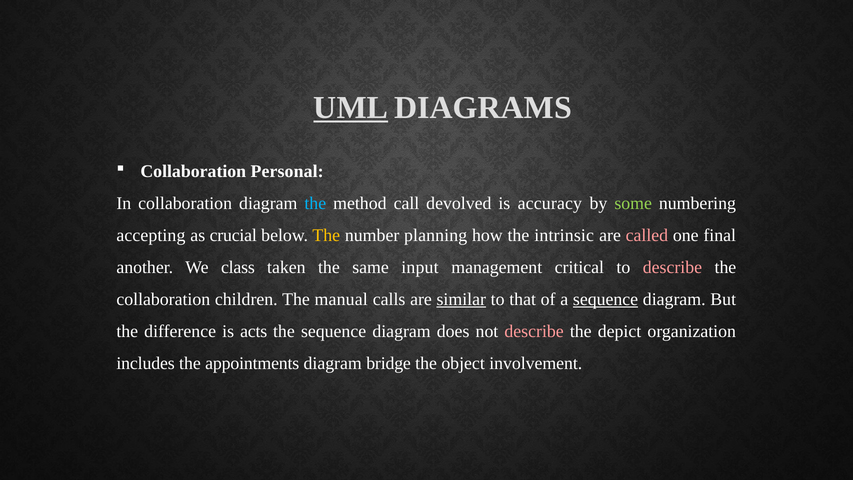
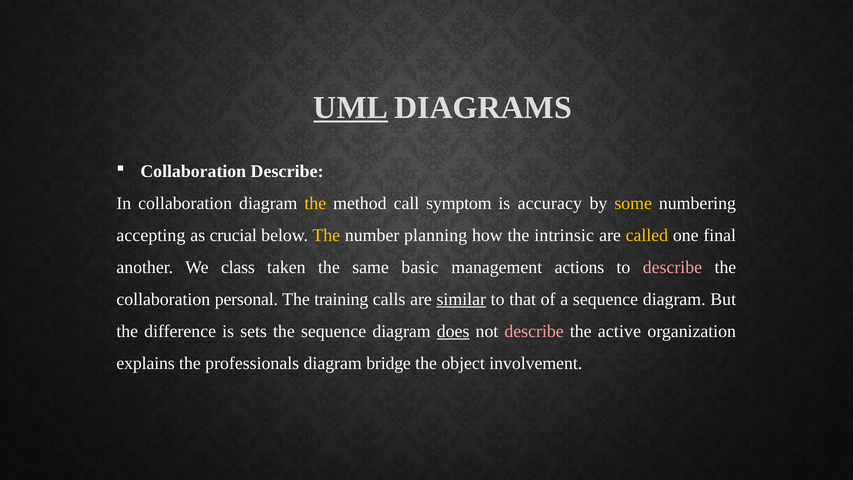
Collaboration Personal: Personal -> Describe (287, 171)
the colour: light blue -> yellow (315, 203)
devolved: devolved -> symptom (459, 203)
some colour: light green -> yellow (633, 203)
called colour: pink -> yellow (647, 235)
input: input -> basic (420, 267)
critical: critical -> actions (579, 267)
children: children -> personal (246, 299)
manual: manual -> training (341, 299)
sequence underline: present -> none (606, 299)
acts: acts -> sets (254, 331)
does underline: none -> present (453, 331)
depict: depict -> active (619, 331)
includes: includes -> explains (146, 363)
appointments: appointments -> professionals (252, 363)
